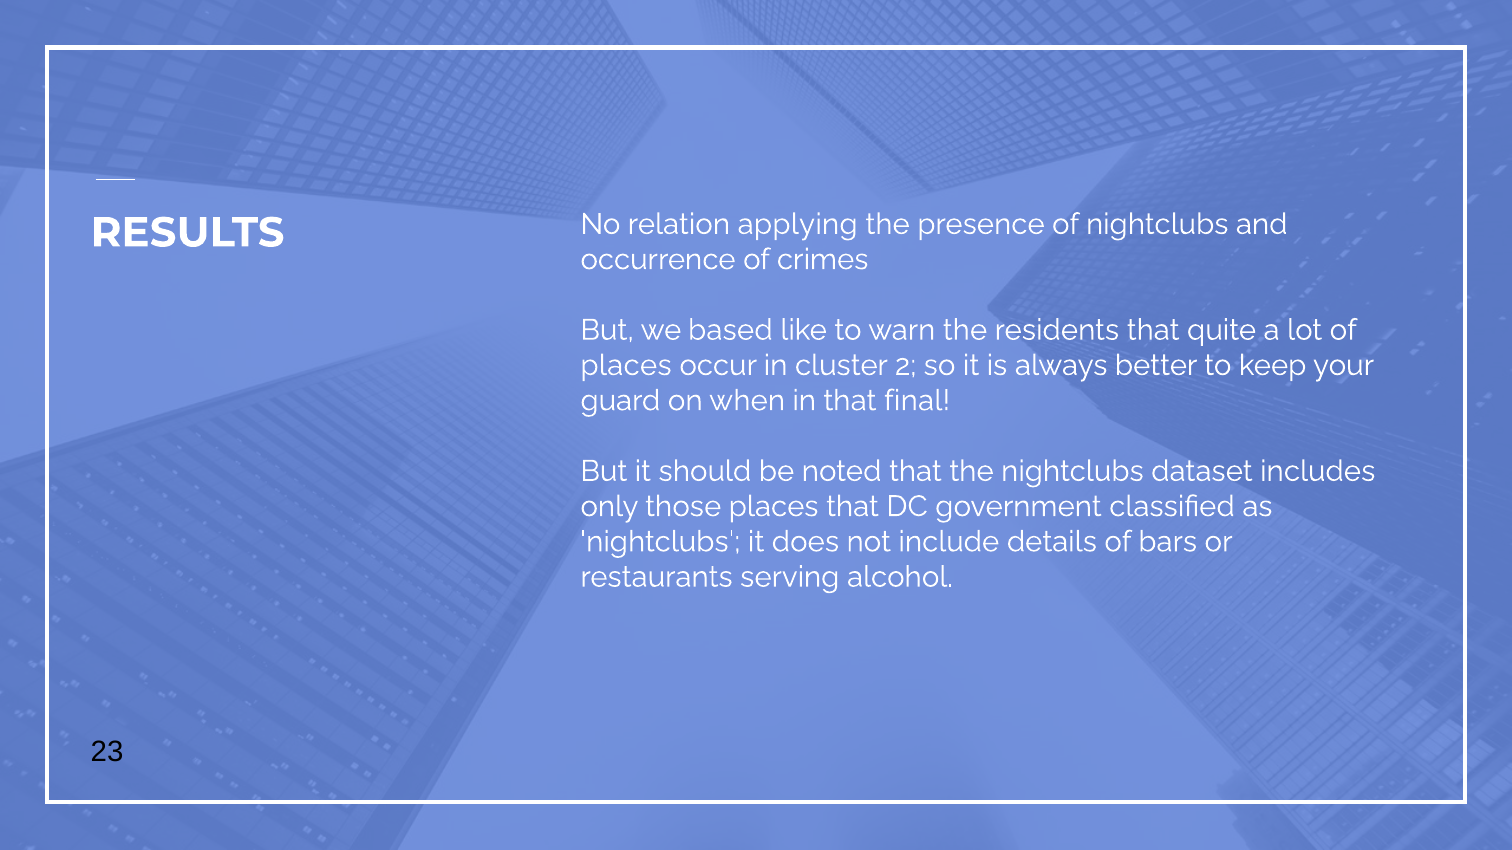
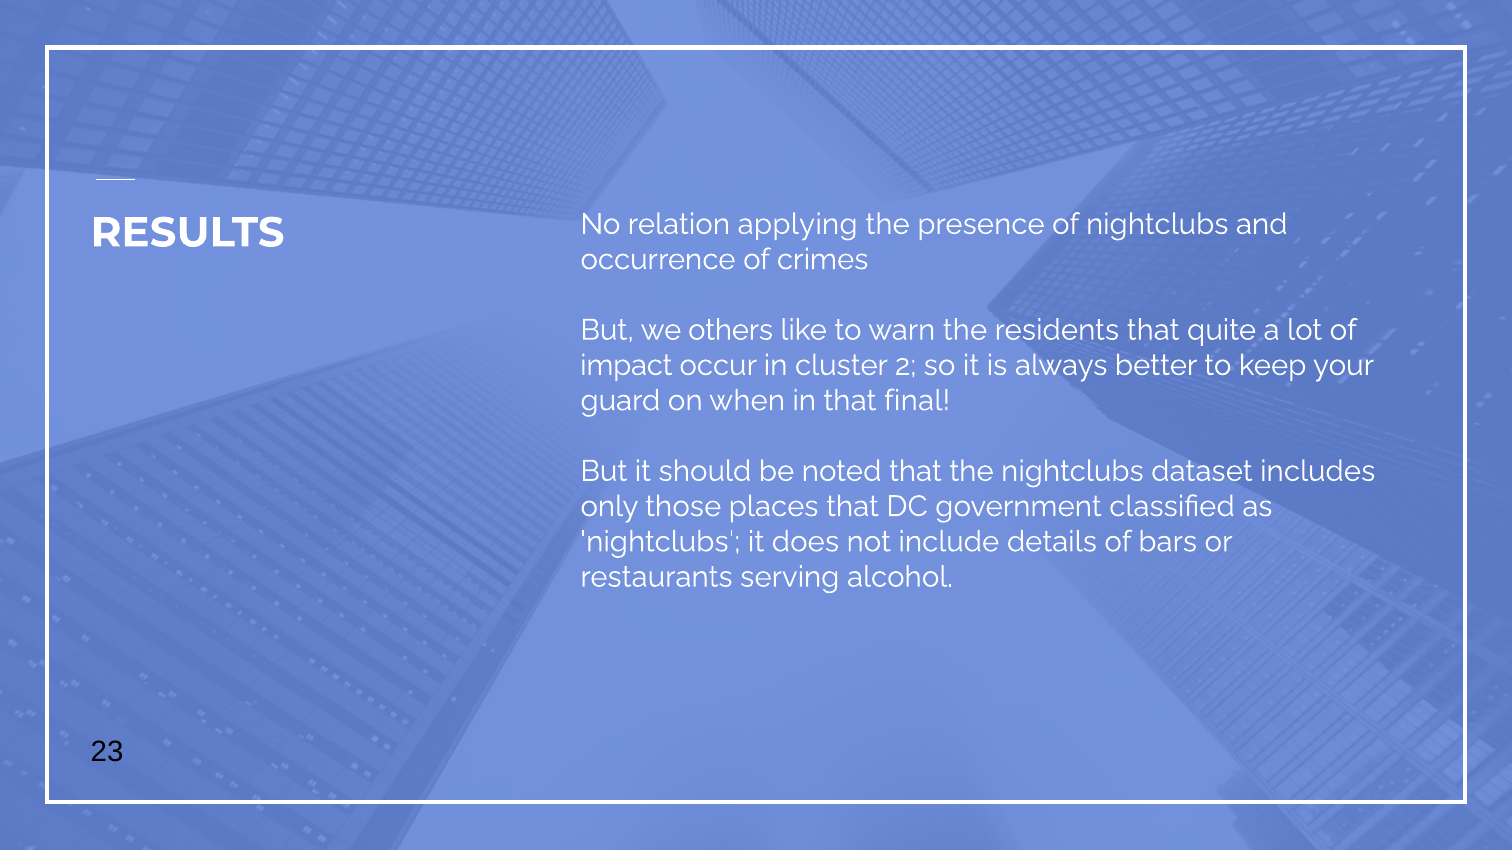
based: based -> others (731, 330)
places: places -> impact (626, 365)
